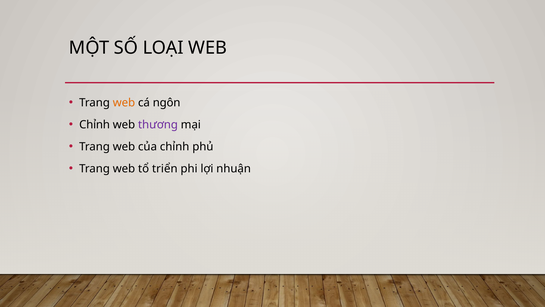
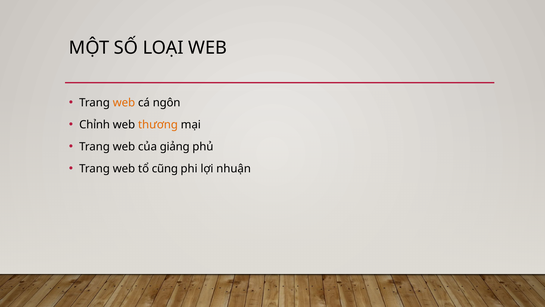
thương colour: purple -> orange (158, 125)
của chỉnh: chỉnh -> giảng (175, 147)
triển: triển -> cũng (165, 169)
